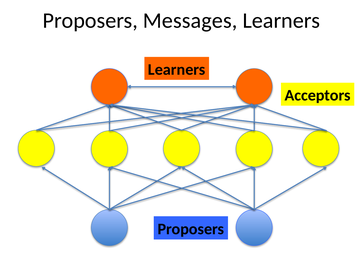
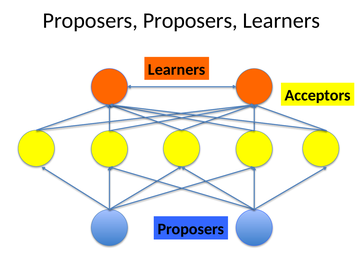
Proposers Messages: Messages -> Proposers (190, 21)
